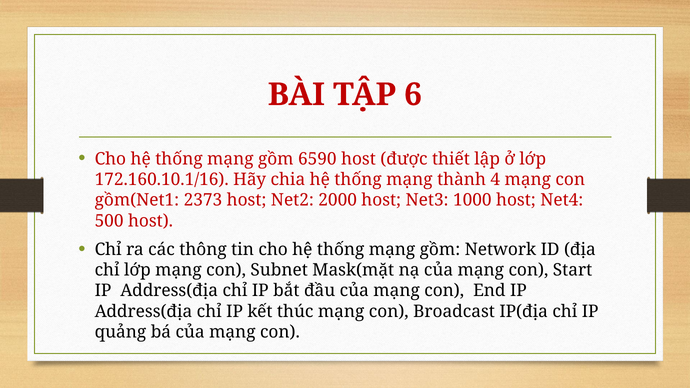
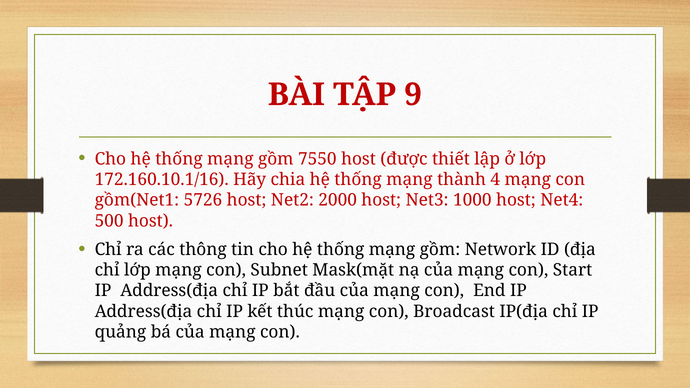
6: 6 -> 9 (413, 95)
6590: 6590 -> 7550 (317, 159)
2373: 2373 -> 5726 (203, 200)
